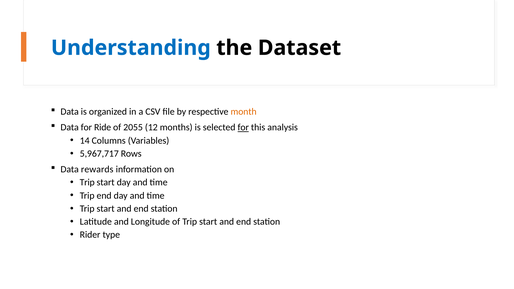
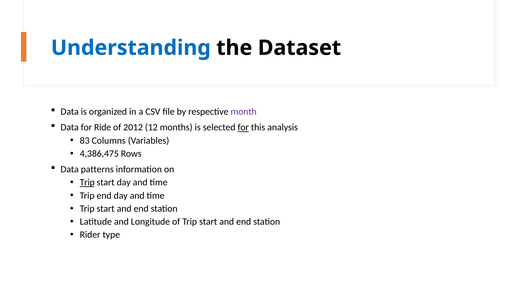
month colour: orange -> purple (244, 112)
2055: 2055 -> 2012 (133, 127)
14: 14 -> 83 (85, 141)
5,967,717: 5,967,717 -> 4,386,475 (99, 154)
rewards: rewards -> patterns (97, 169)
Trip underline: none -> present (87, 182)
